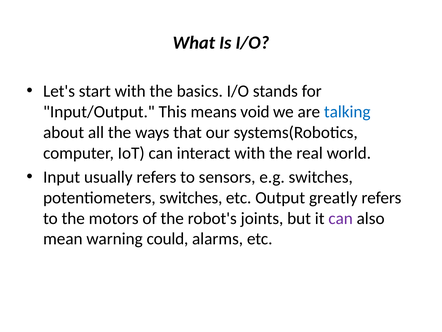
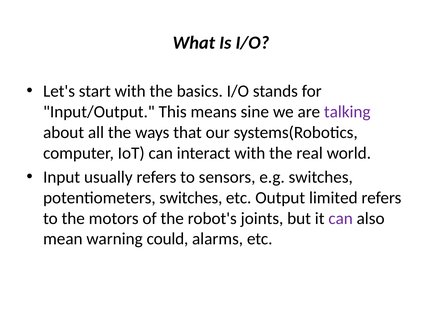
void: void -> sine (255, 112)
talking colour: blue -> purple (347, 112)
greatly: greatly -> limited (333, 197)
